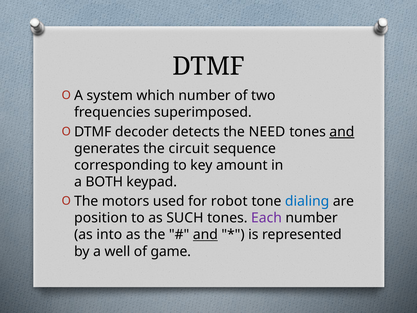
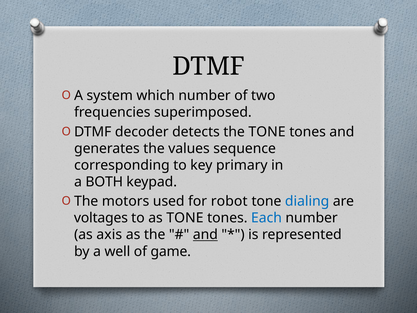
the NEED: NEED -> TONE (267, 132)
and underline: present -> none (342, 132)
circuit: circuit -> values (189, 148)
amount: amount -> primary (242, 165)
position: position -> voltages (101, 218)
as SUCH: SUCH -> TONE (185, 218)
Each colour: purple -> blue (266, 218)
into: into -> axis (109, 235)
